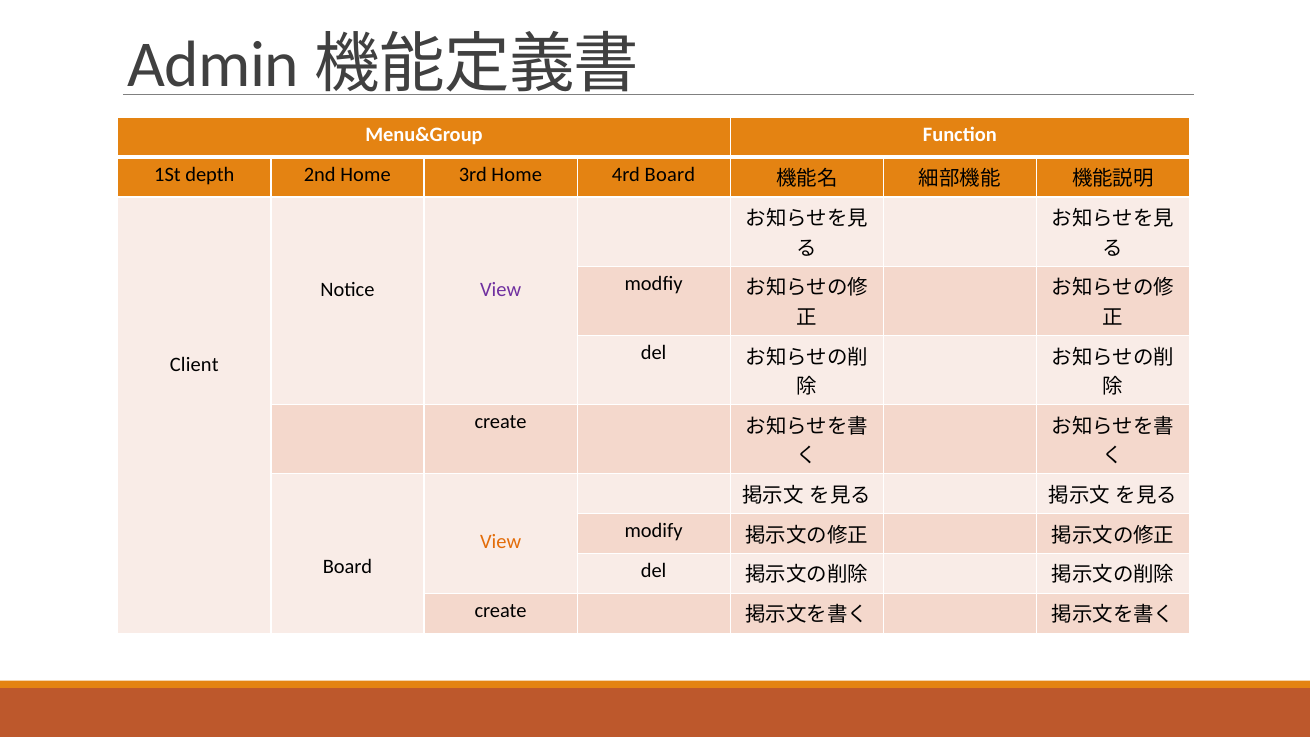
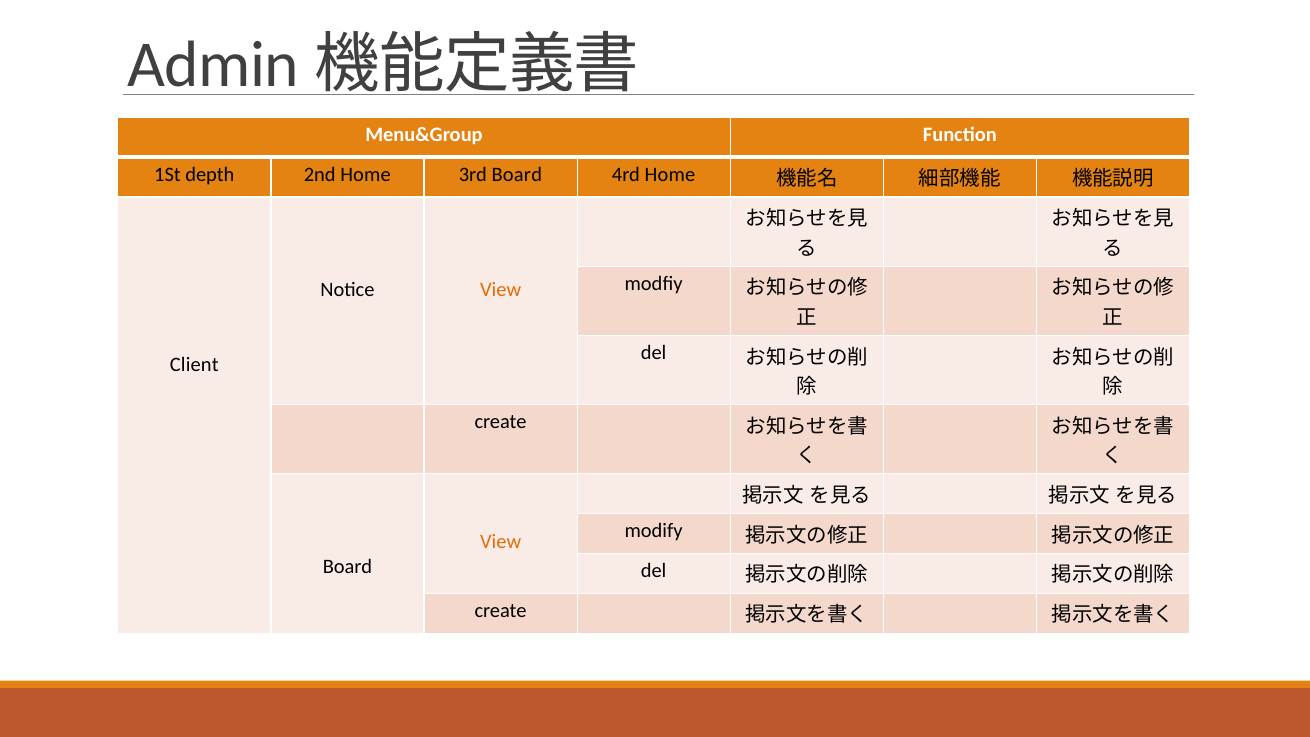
3rd Home: Home -> Board (517, 175)
4rd Board: Board -> Home (670, 175)
View colour: purple -> orange (501, 290)
